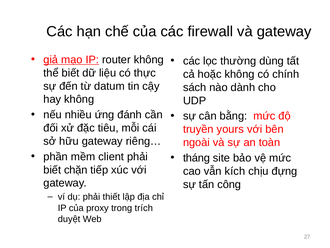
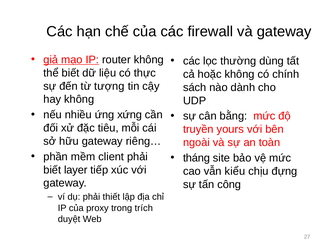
datum: datum -> tượng (109, 86)
đánh: đánh -> xứng (130, 115)
chặn: chặn -> layer (76, 170)
kích: kích -> kiểu (235, 171)
